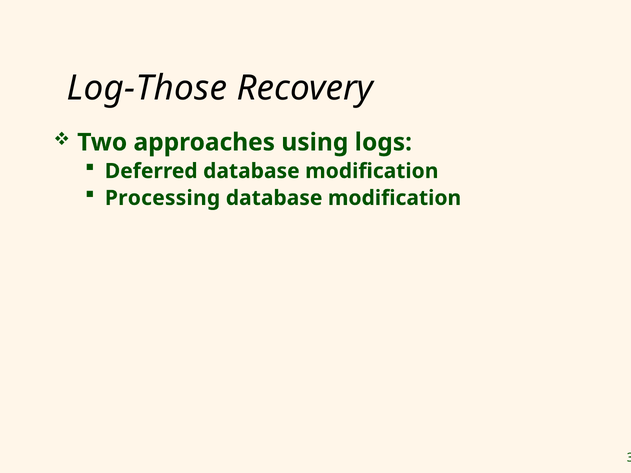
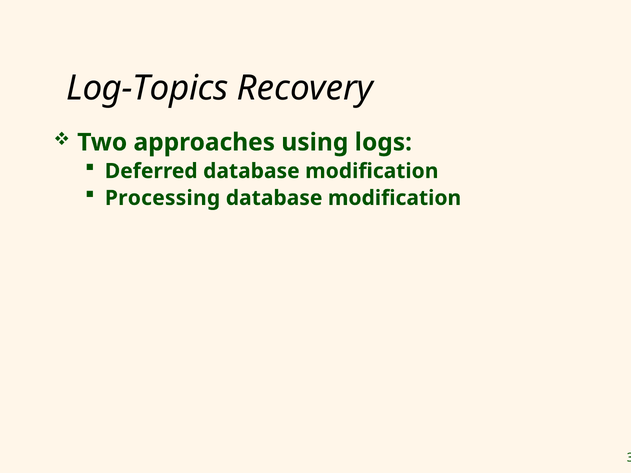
Log-Those: Log-Those -> Log-Topics (147, 88)
